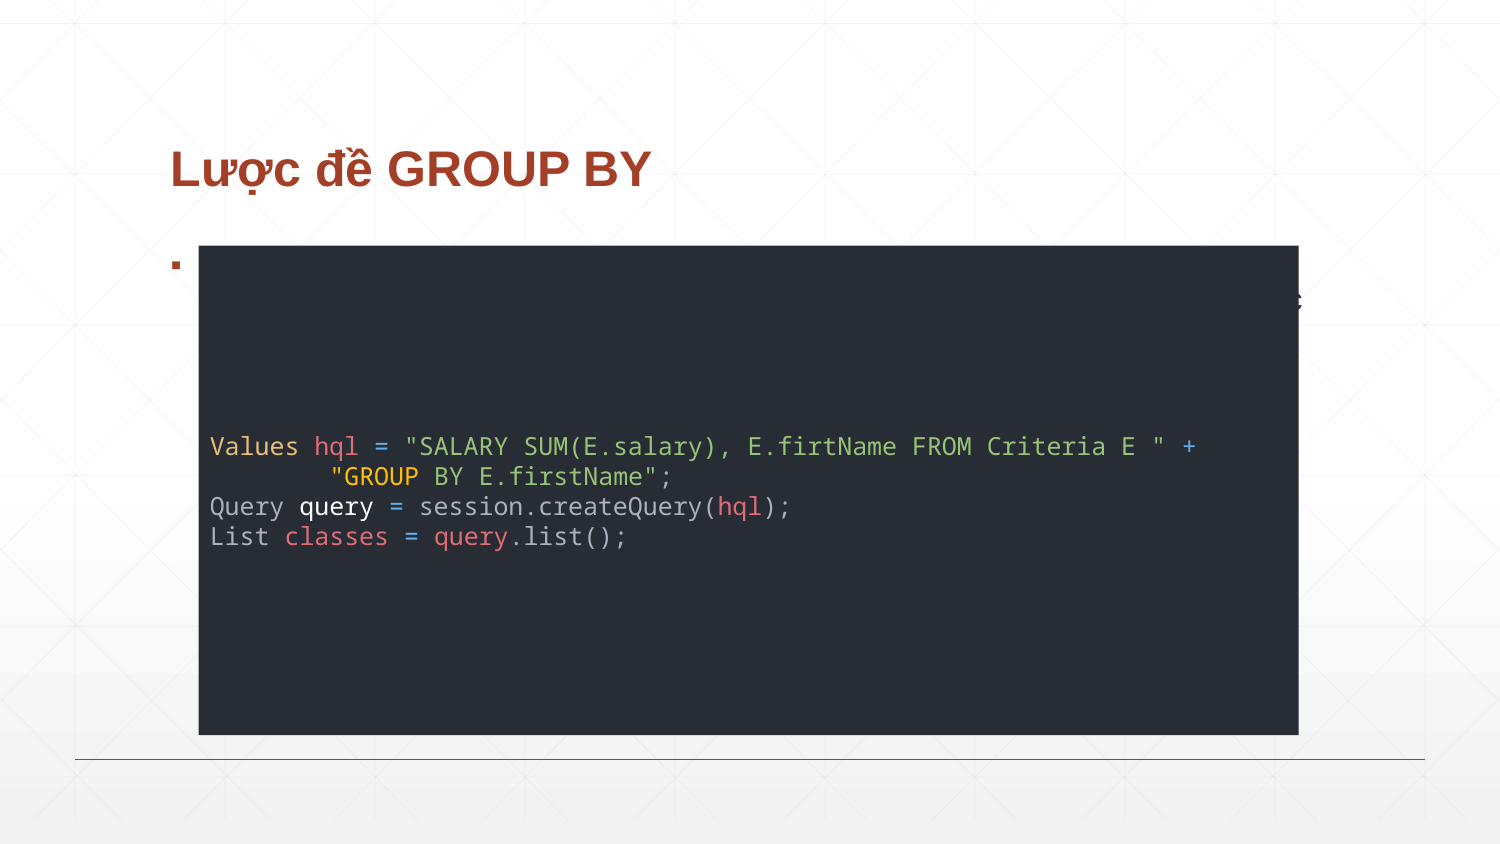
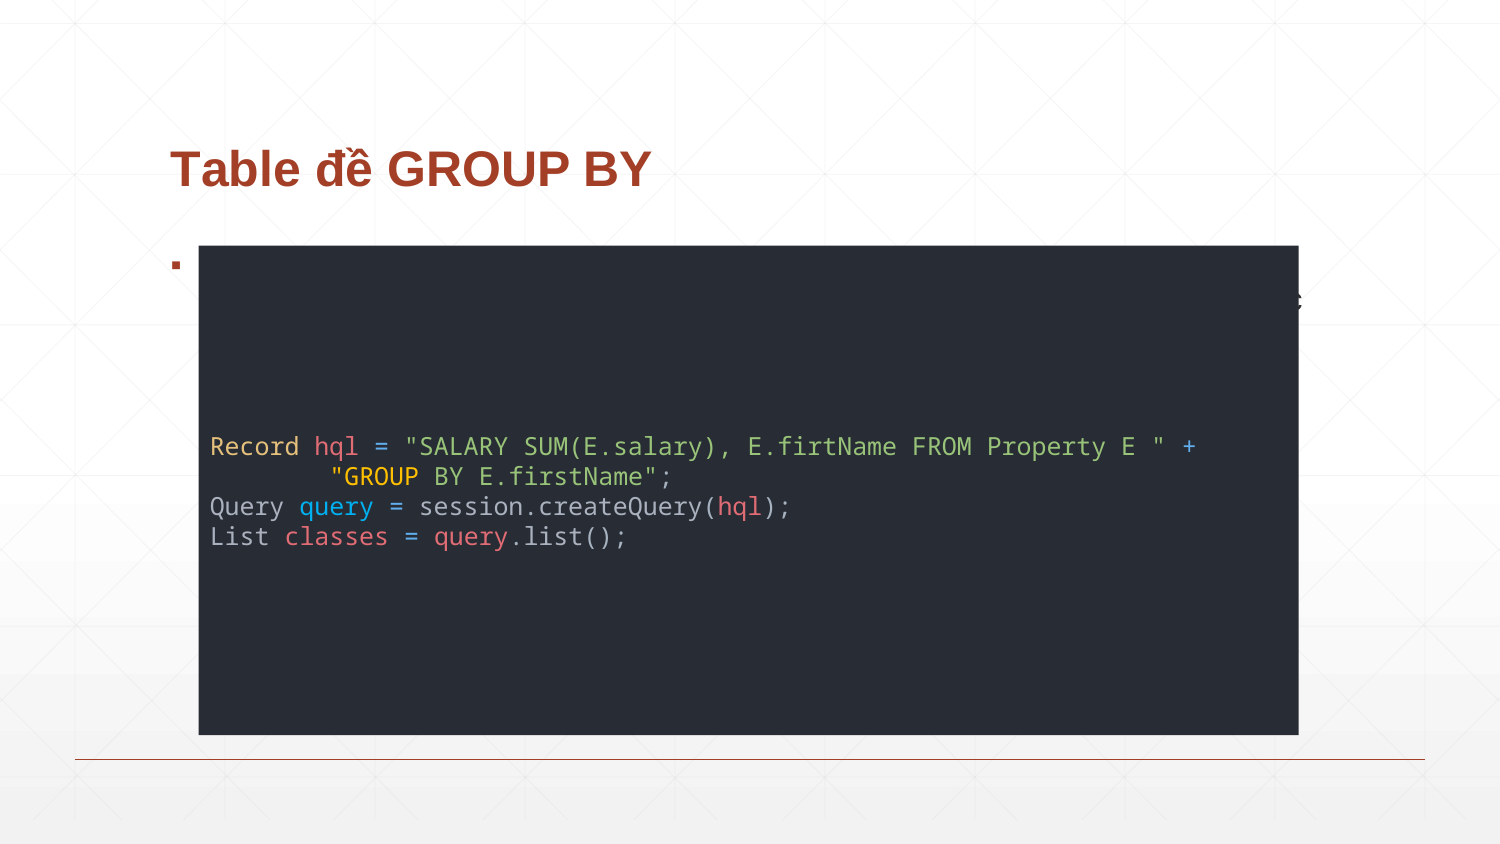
Lược: Lược -> Table (236, 170)
Values: Values -> Record (255, 447)
Criteria: Criteria -> Property (1047, 447)
query colour: white -> light blue (337, 507)
